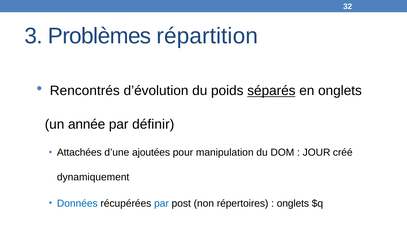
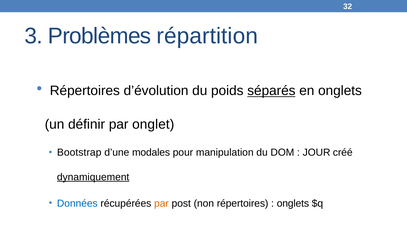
Rencontrés: Rencontrés -> Répertoires (85, 91)
année: année -> définir (87, 124)
définir: définir -> onglet (153, 124)
Attachées: Attachées -> Bootstrap (79, 153)
ajoutées: ajoutées -> modales (151, 153)
dynamiquement underline: none -> present (93, 177)
par colour: blue -> orange (162, 203)
